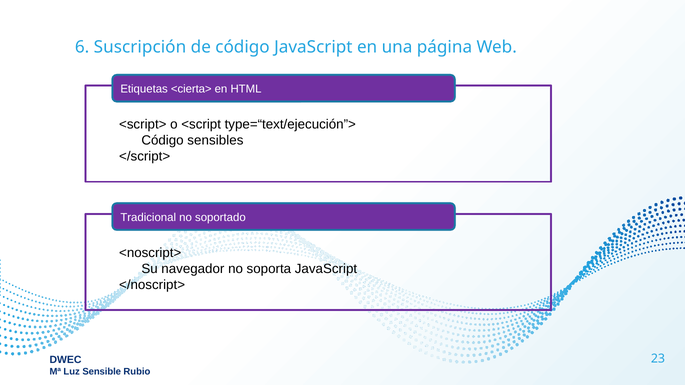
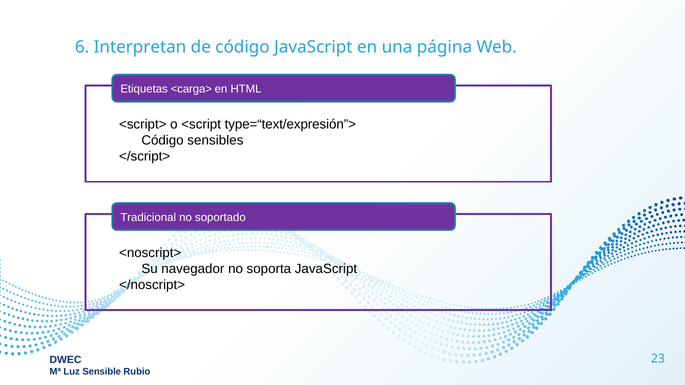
Suscripción: Suscripción -> Interpretan (140, 47)
<cierta>: <cierta> -> <carga> (191, 89)
type=“text/ejecución”>: type=“text/ejecución”> -> type=“text/expresión”> (290, 125)
